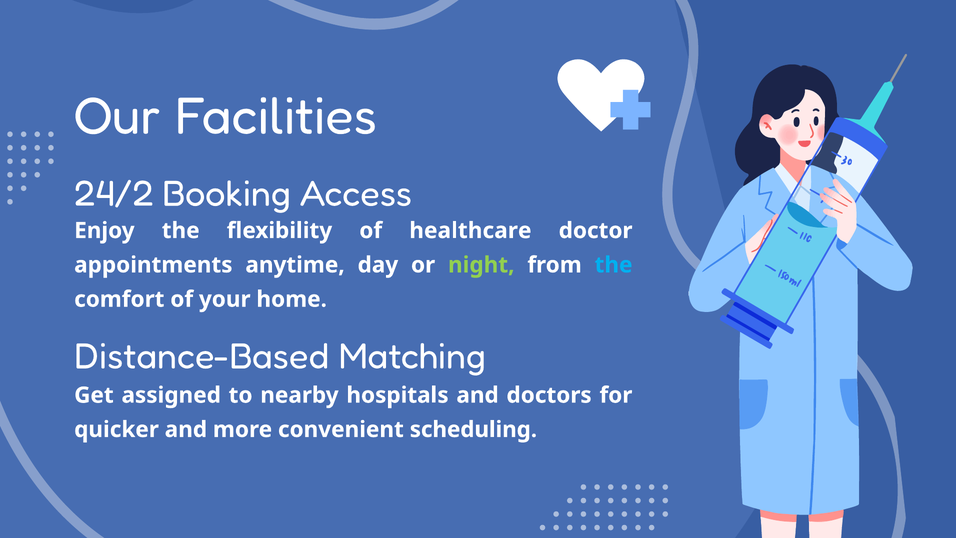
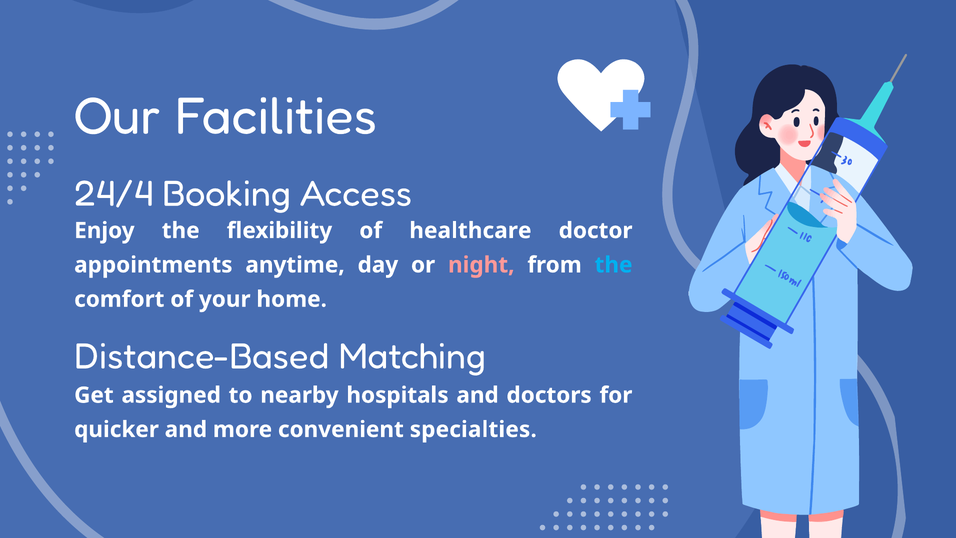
24/2: 24/2 -> 24/4 (114, 194)
night colour: light green -> pink (481, 265)
scheduling: scheduling -> specialties (473, 429)
